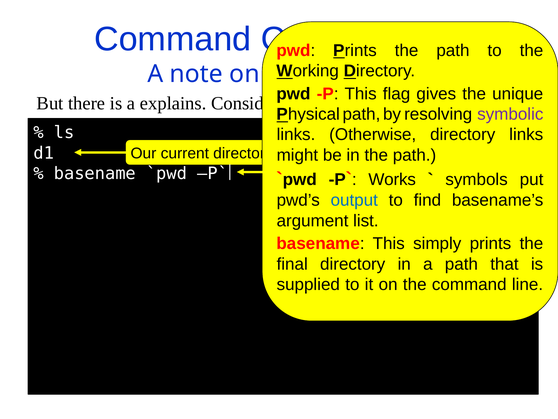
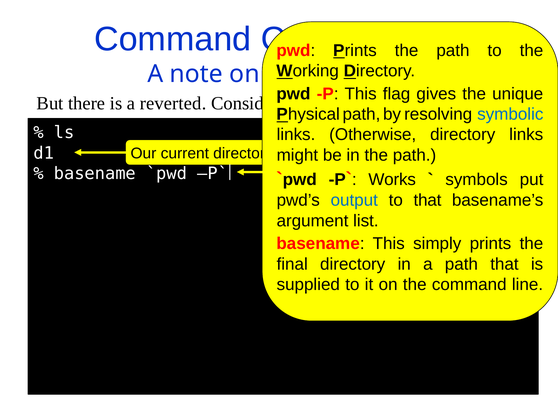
explains: explains -> reverted (173, 103)
symbolic colour: purple -> blue (510, 114)
to find: find -> that (427, 200)
